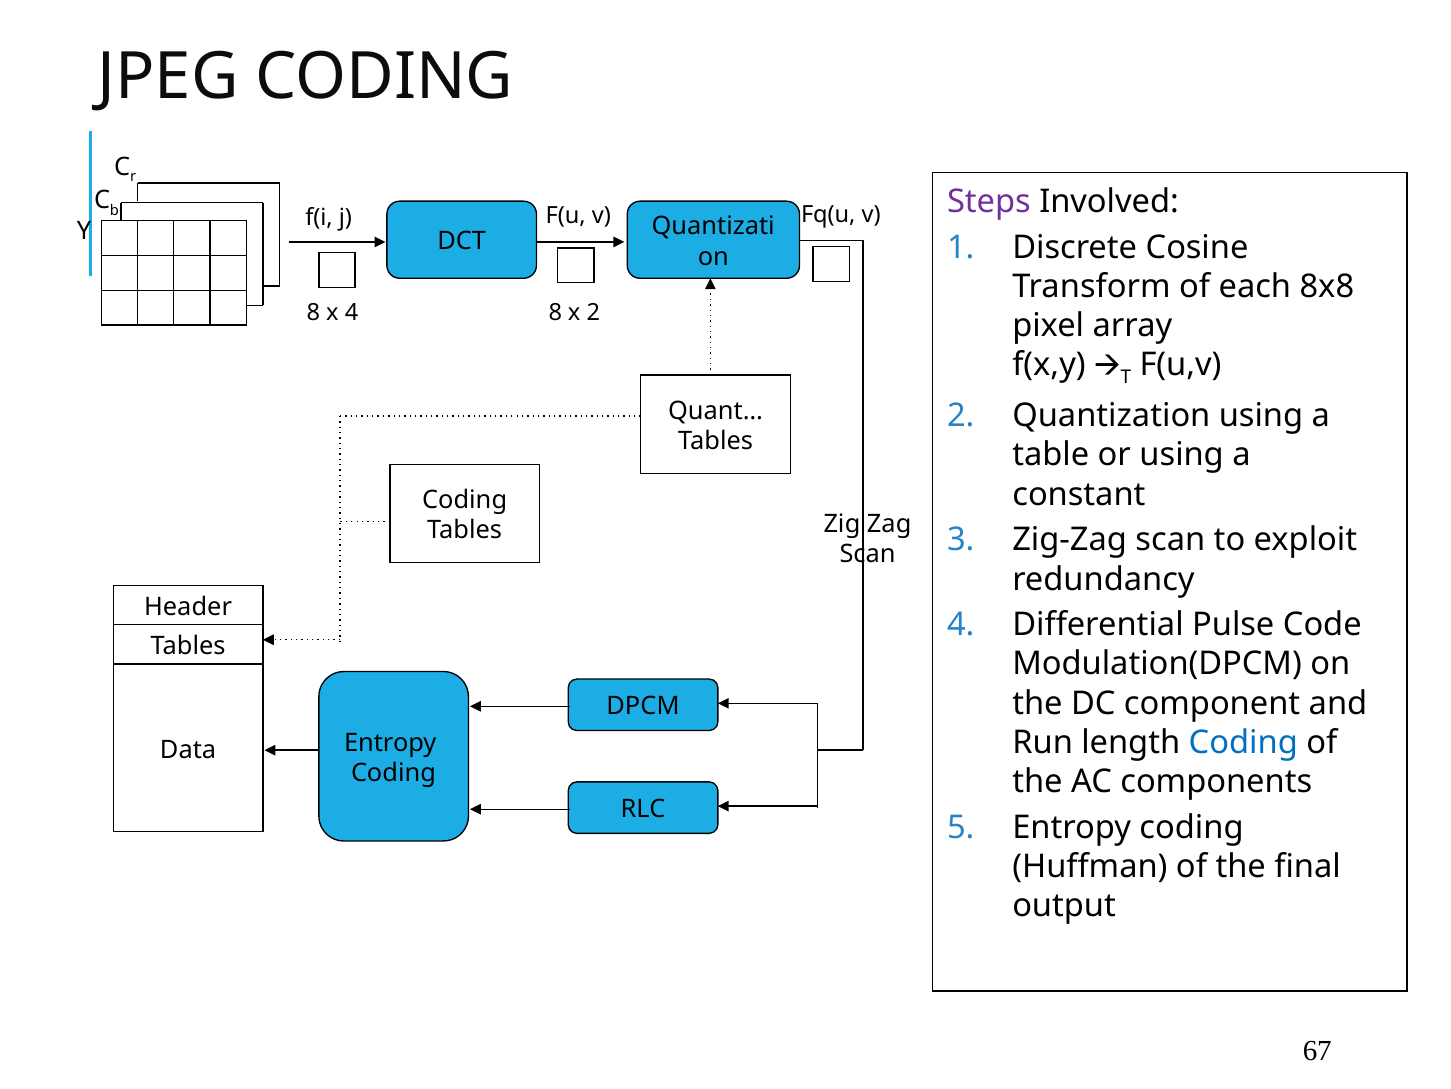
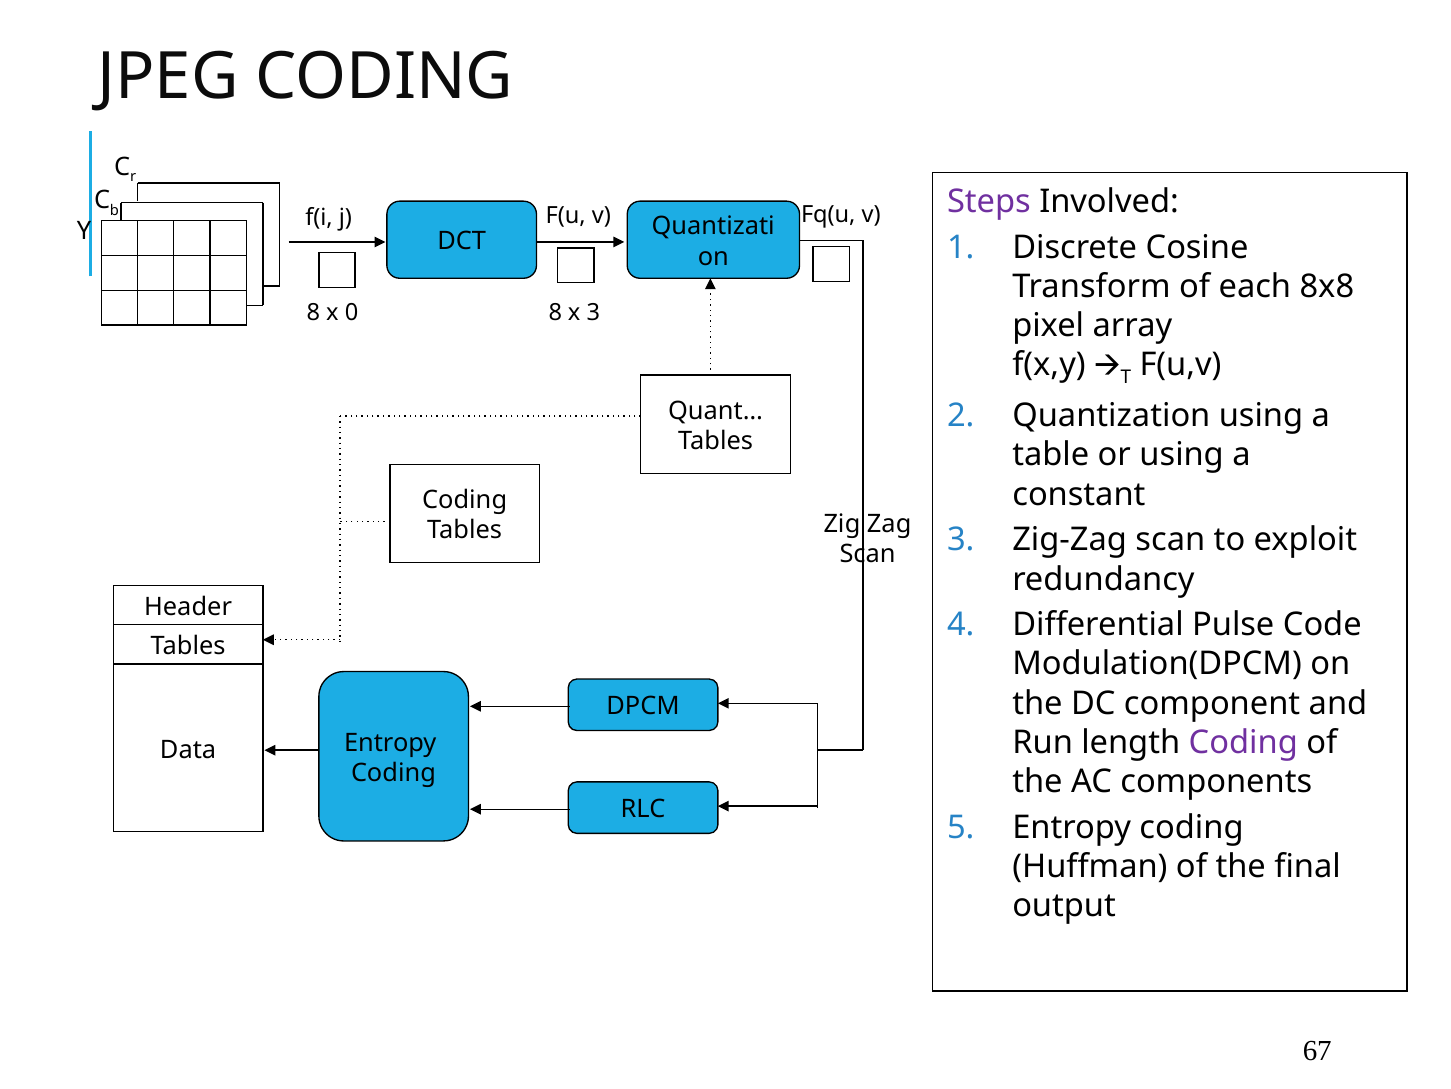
x 4: 4 -> 0 (352, 313)
x 2: 2 -> 3 (593, 313)
Coding colour: blue -> purple (1243, 742)
